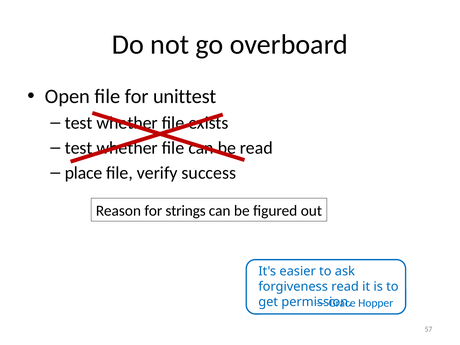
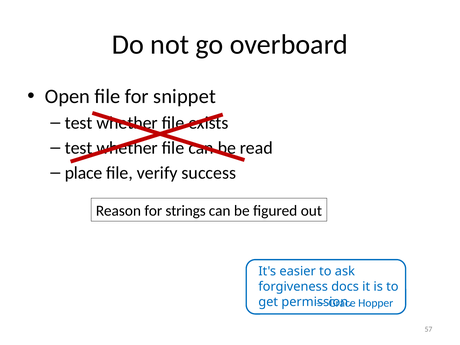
unittest: unittest -> snippet (185, 96)
forgiveness read: read -> docs (345, 287)
